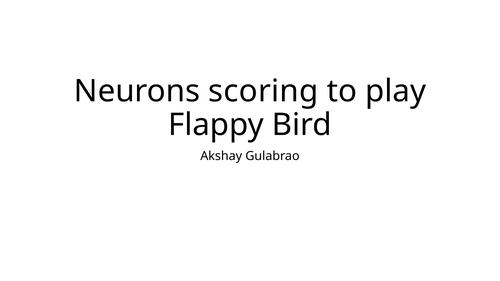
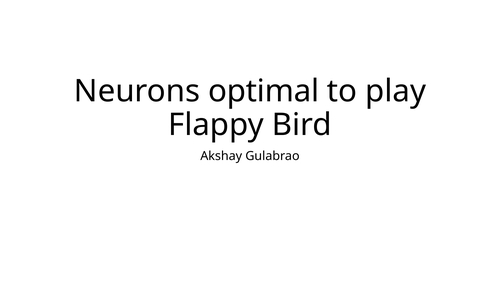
scoring: scoring -> optimal (264, 91)
